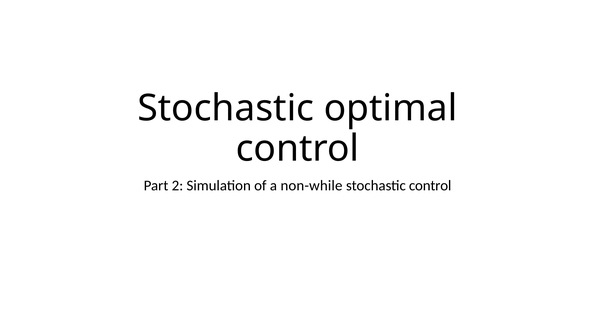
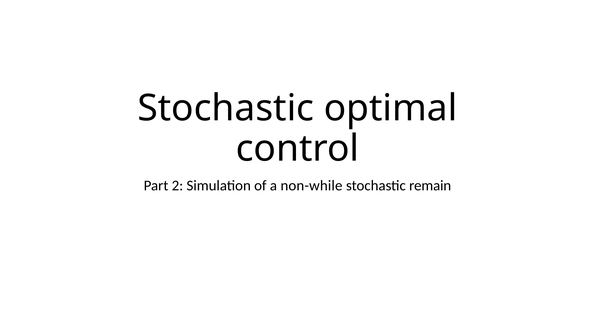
stochastic control: control -> remain (430, 186)
